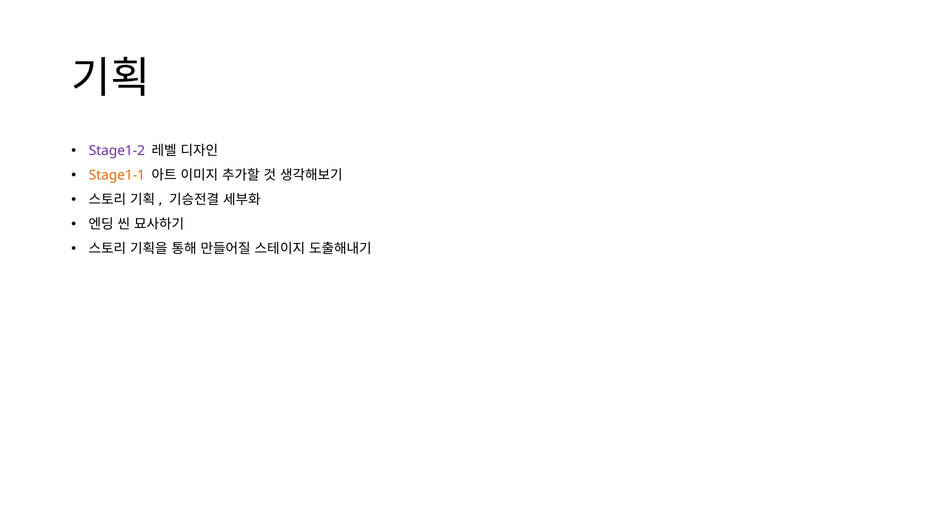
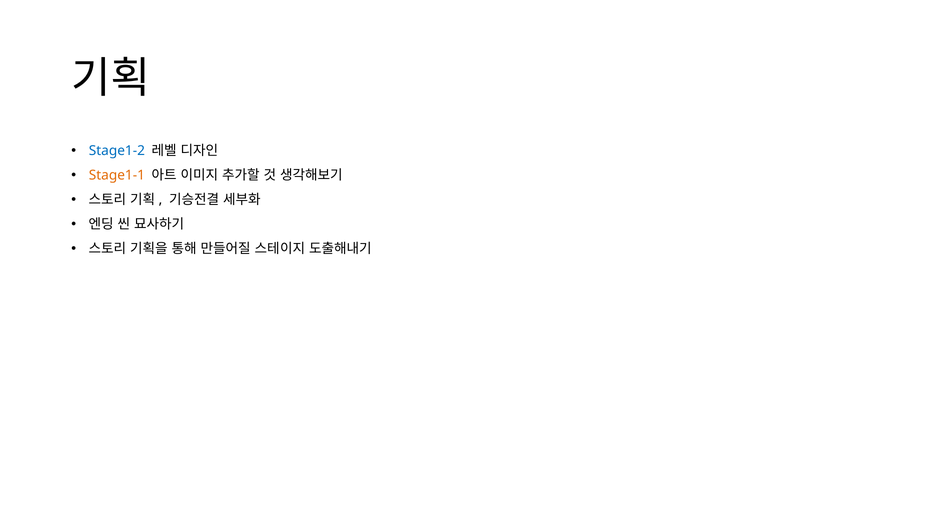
Stage1-2 colour: purple -> blue (117, 151)
